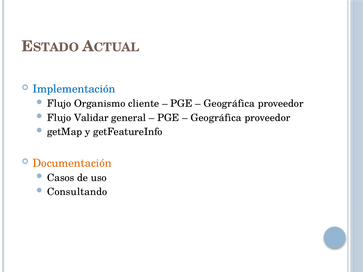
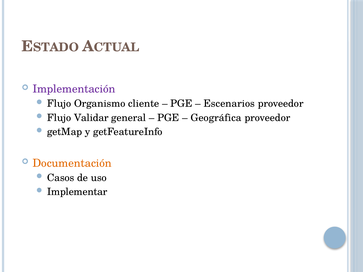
Implementación colour: blue -> purple (74, 89)
Geográfica: Geográfica -> Escenarios (229, 104)
Consultando: Consultando -> Implementar (77, 192)
